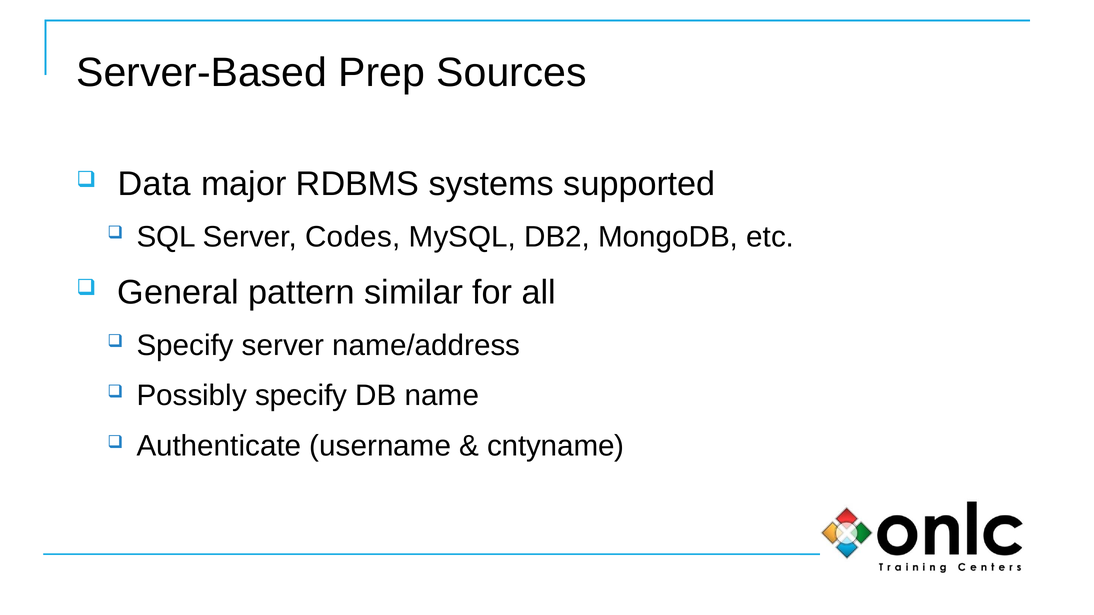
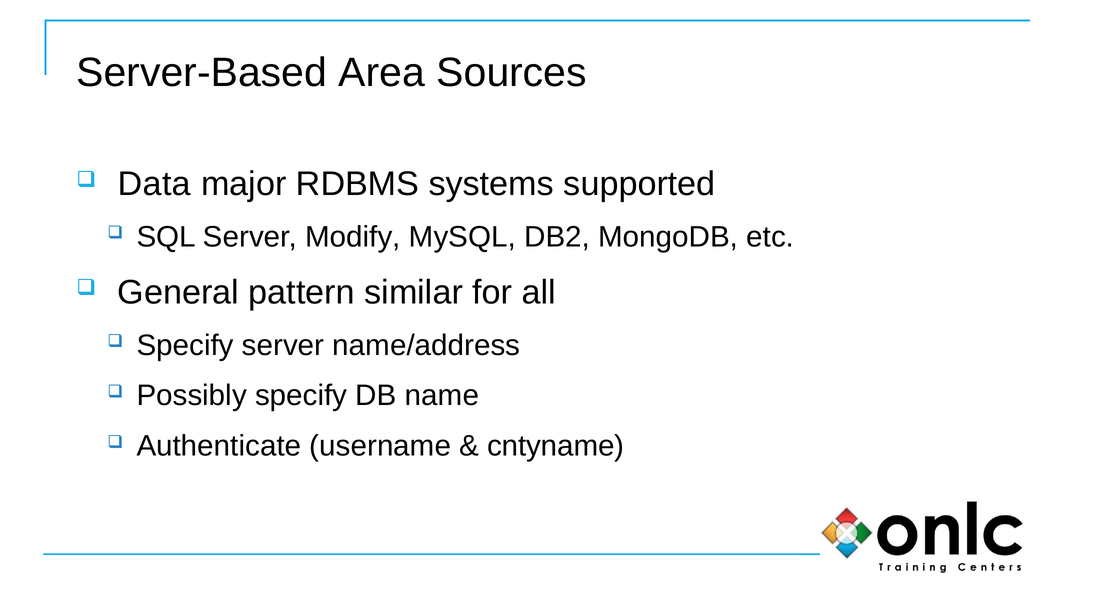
Prep: Prep -> Area (382, 73)
Codes: Codes -> Modify (353, 237)
